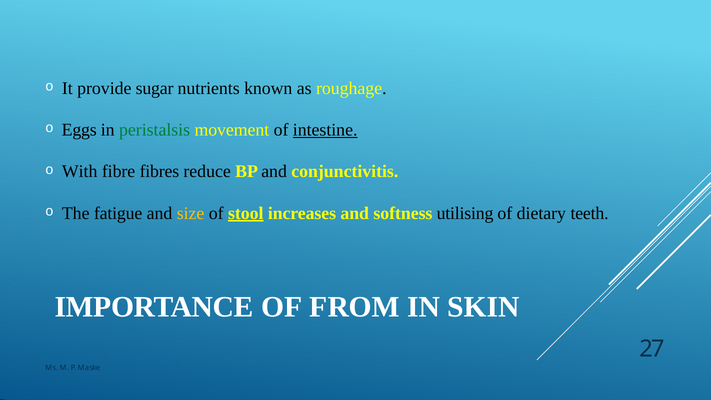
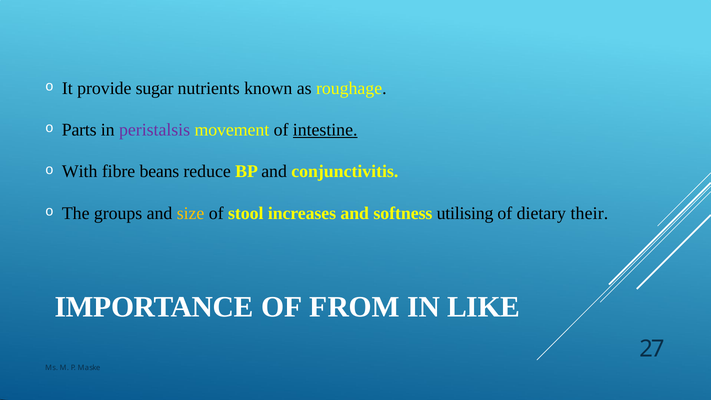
Eggs: Eggs -> Parts (79, 130)
peristalsis colour: green -> purple (155, 130)
fibres: fibres -> beans (159, 172)
fatigue: fatigue -> groups (118, 213)
stool underline: present -> none (246, 213)
teeth: teeth -> their (589, 213)
SKIN: SKIN -> LIKE (484, 307)
